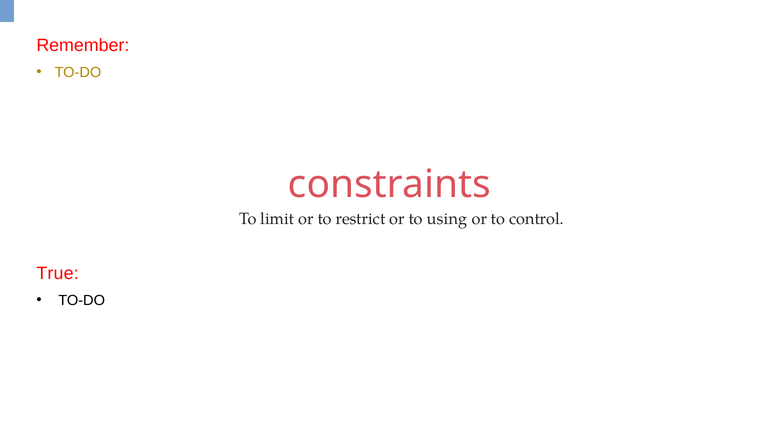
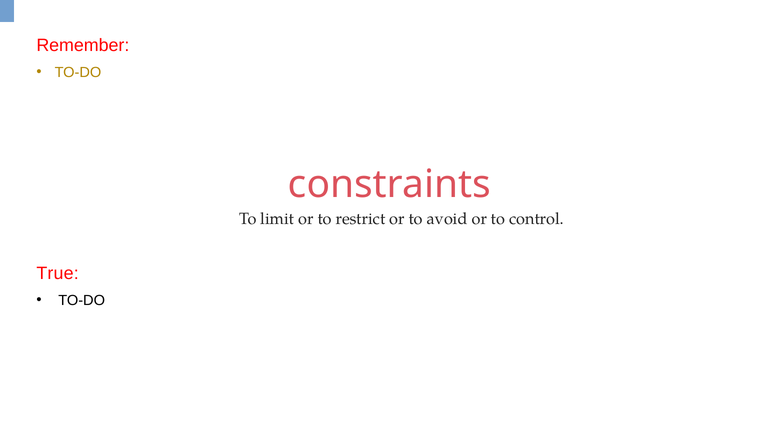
using: using -> avoid (447, 219)
